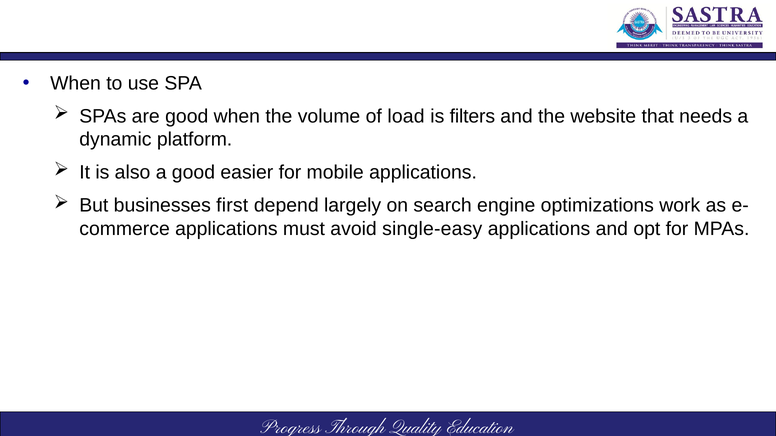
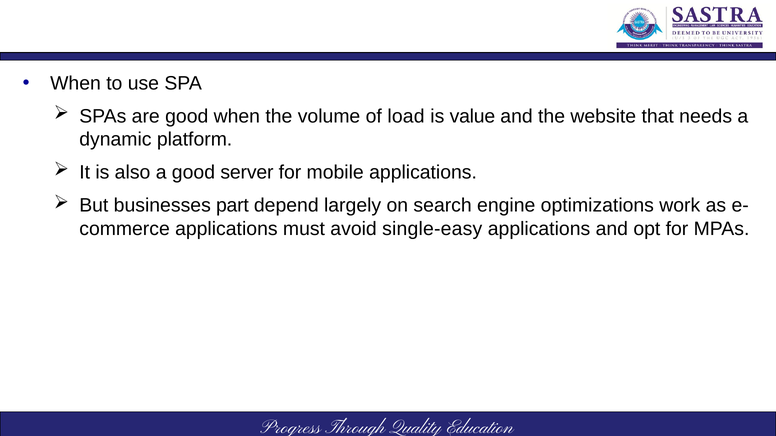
filters: filters -> value (472, 116)
easier: easier -> server (247, 173)
first: first -> part (232, 206)
